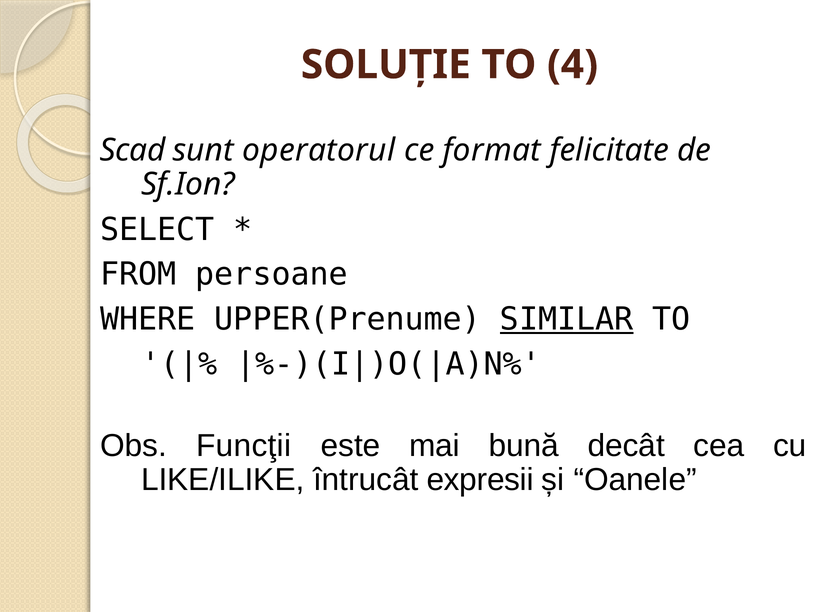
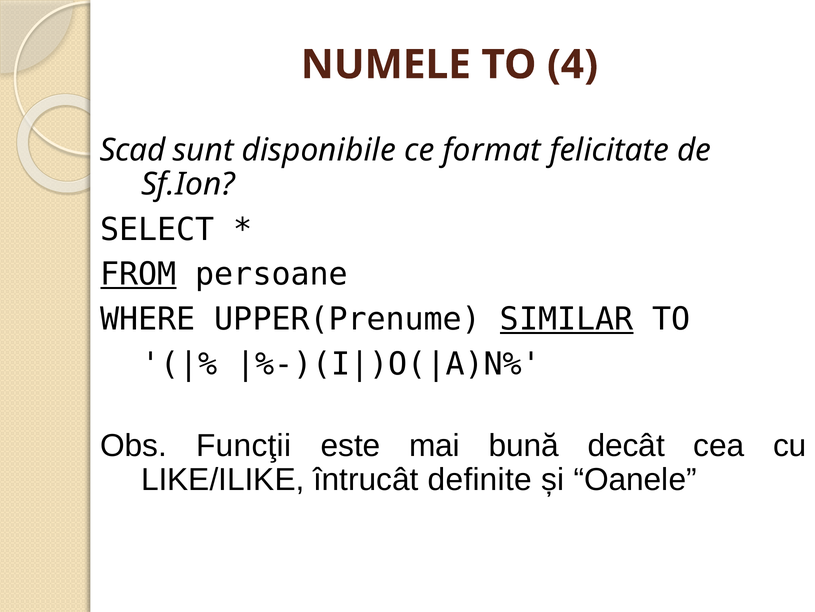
SOLUȚIE: SOLUȚIE -> NUMELE (386, 65)
operatorul: operatorul -> disponibile (319, 150)
FROM underline: none -> present (138, 274)
expresii: expresii -> definite (480, 479)
